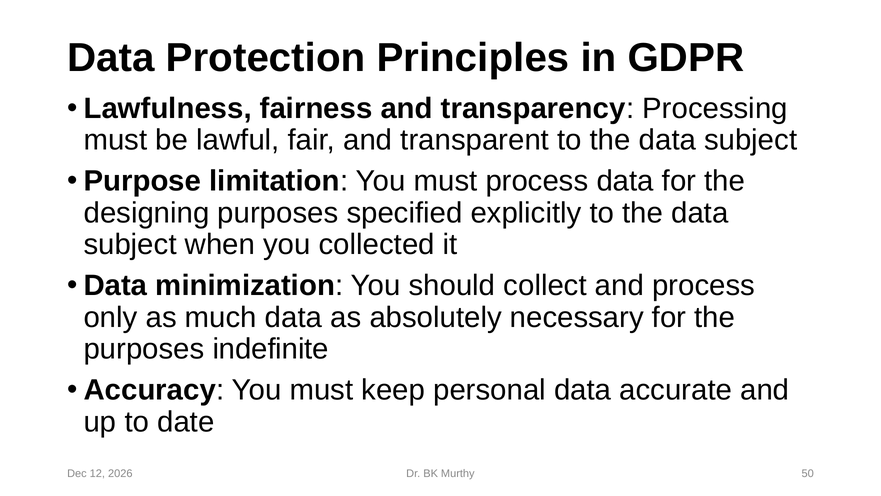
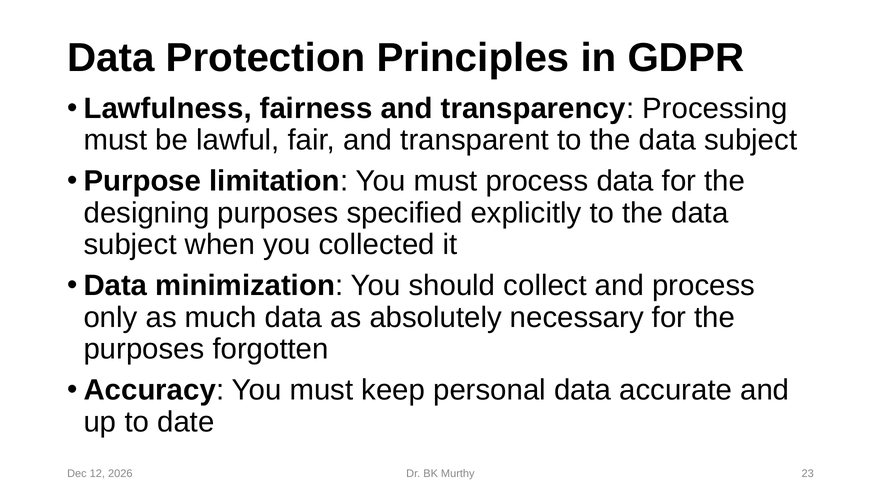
indefinite: indefinite -> forgotten (271, 349)
50: 50 -> 23 (808, 473)
